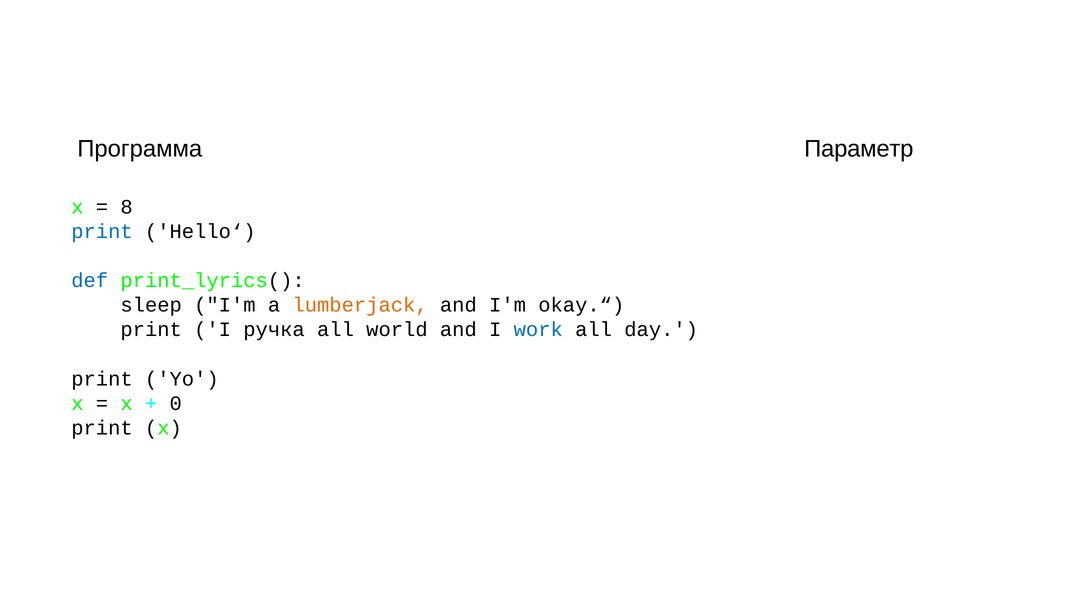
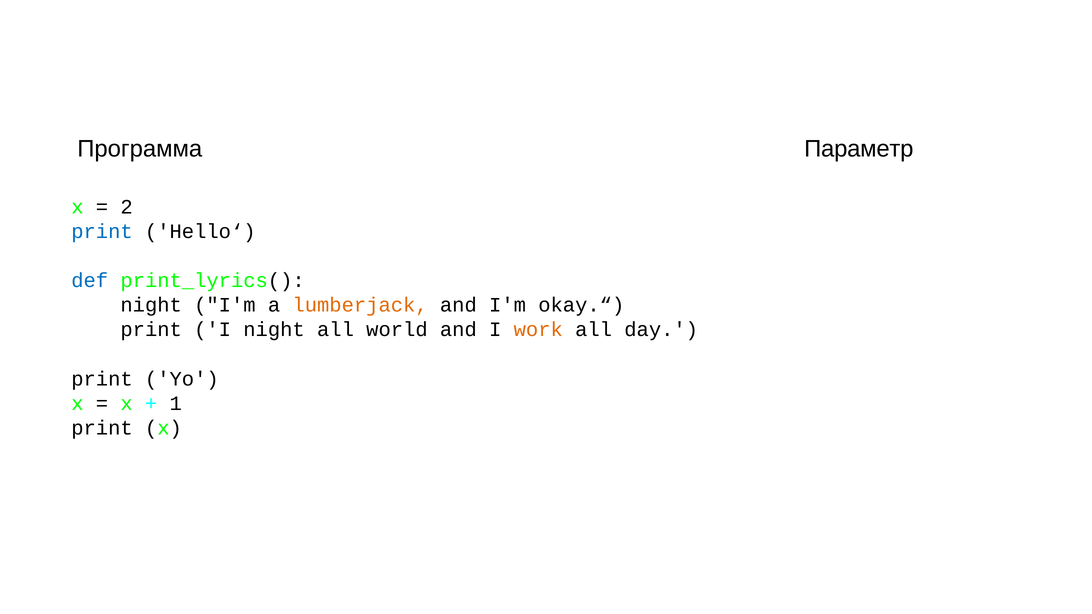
8: 8 -> 2 (127, 207)
sleep: sleep -> night (151, 305)
I ручка: ручка -> night (274, 330)
work colour: blue -> orange (538, 330)
0: 0 -> 1 (176, 403)
